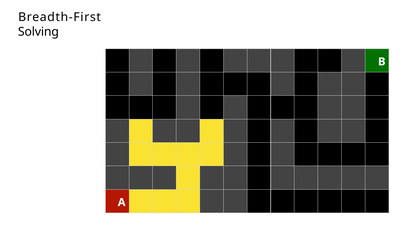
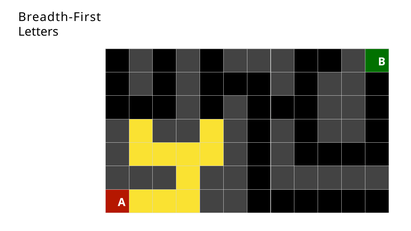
Solving: Solving -> Letters (38, 32)
